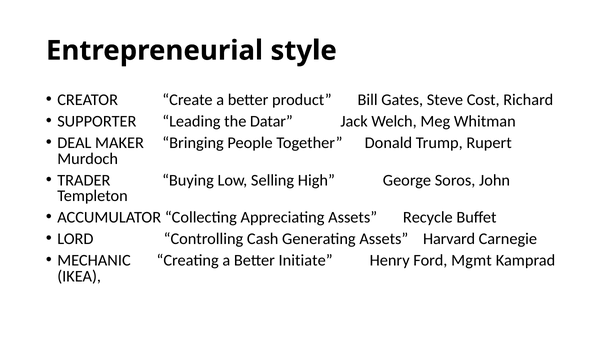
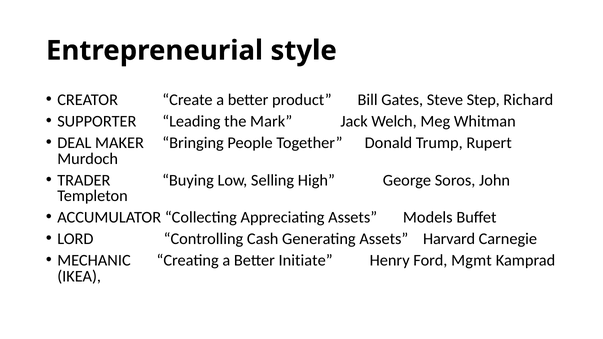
Cost: Cost -> Step (483, 100)
Datar: Datar -> Mark (271, 121)
Recycle: Recycle -> Models (428, 218)
